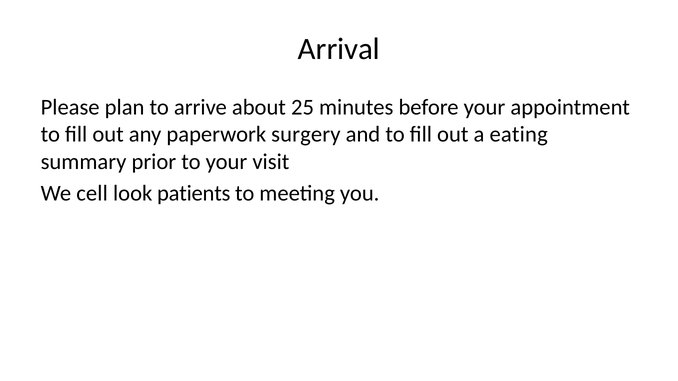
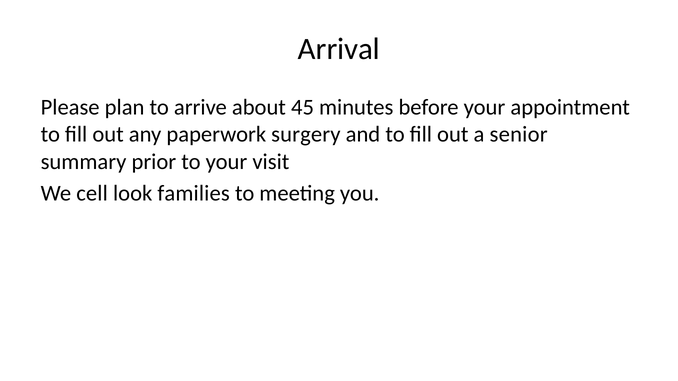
25: 25 -> 45 (303, 108)
eating: eating -> senior (519, 135)
patients: patients -> families (194, 193)
